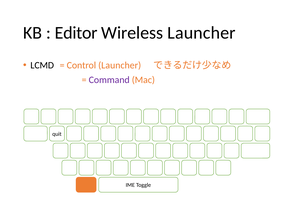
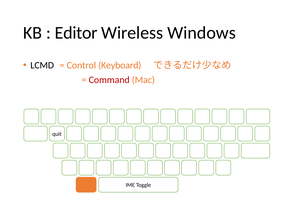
Wireless Launcher: Launcher -> Windows (202, 33)
Control Launcher: Launcher -> Keyboard (120, 65)
Command colour: purple -> red (109, 80)
